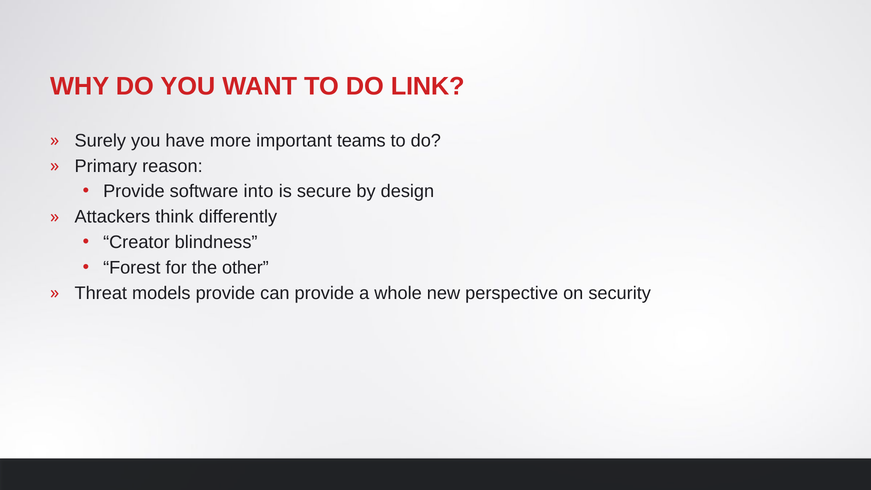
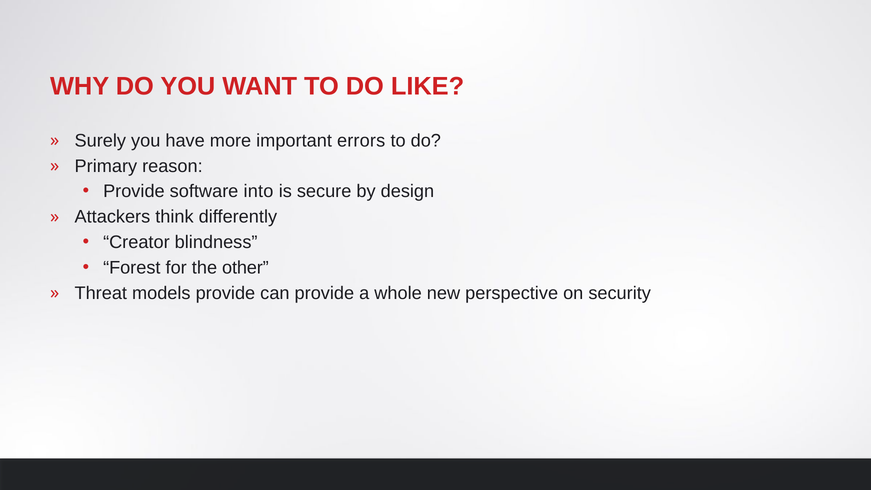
LINK: LINK -> LIKE (428, 86)
teams: teams -> errors (361, 141)
